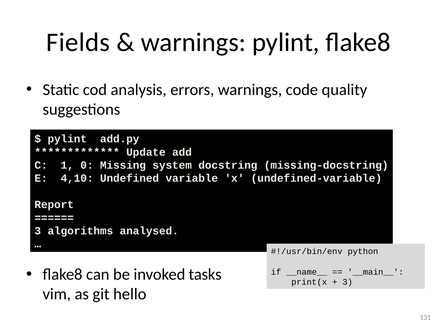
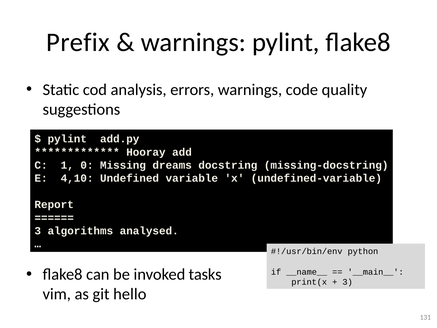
Fields: Fields -> Prefix (78, 42)
Update: Update -> Hooray (146, 152)
system: system -> dreams (172, 165)
